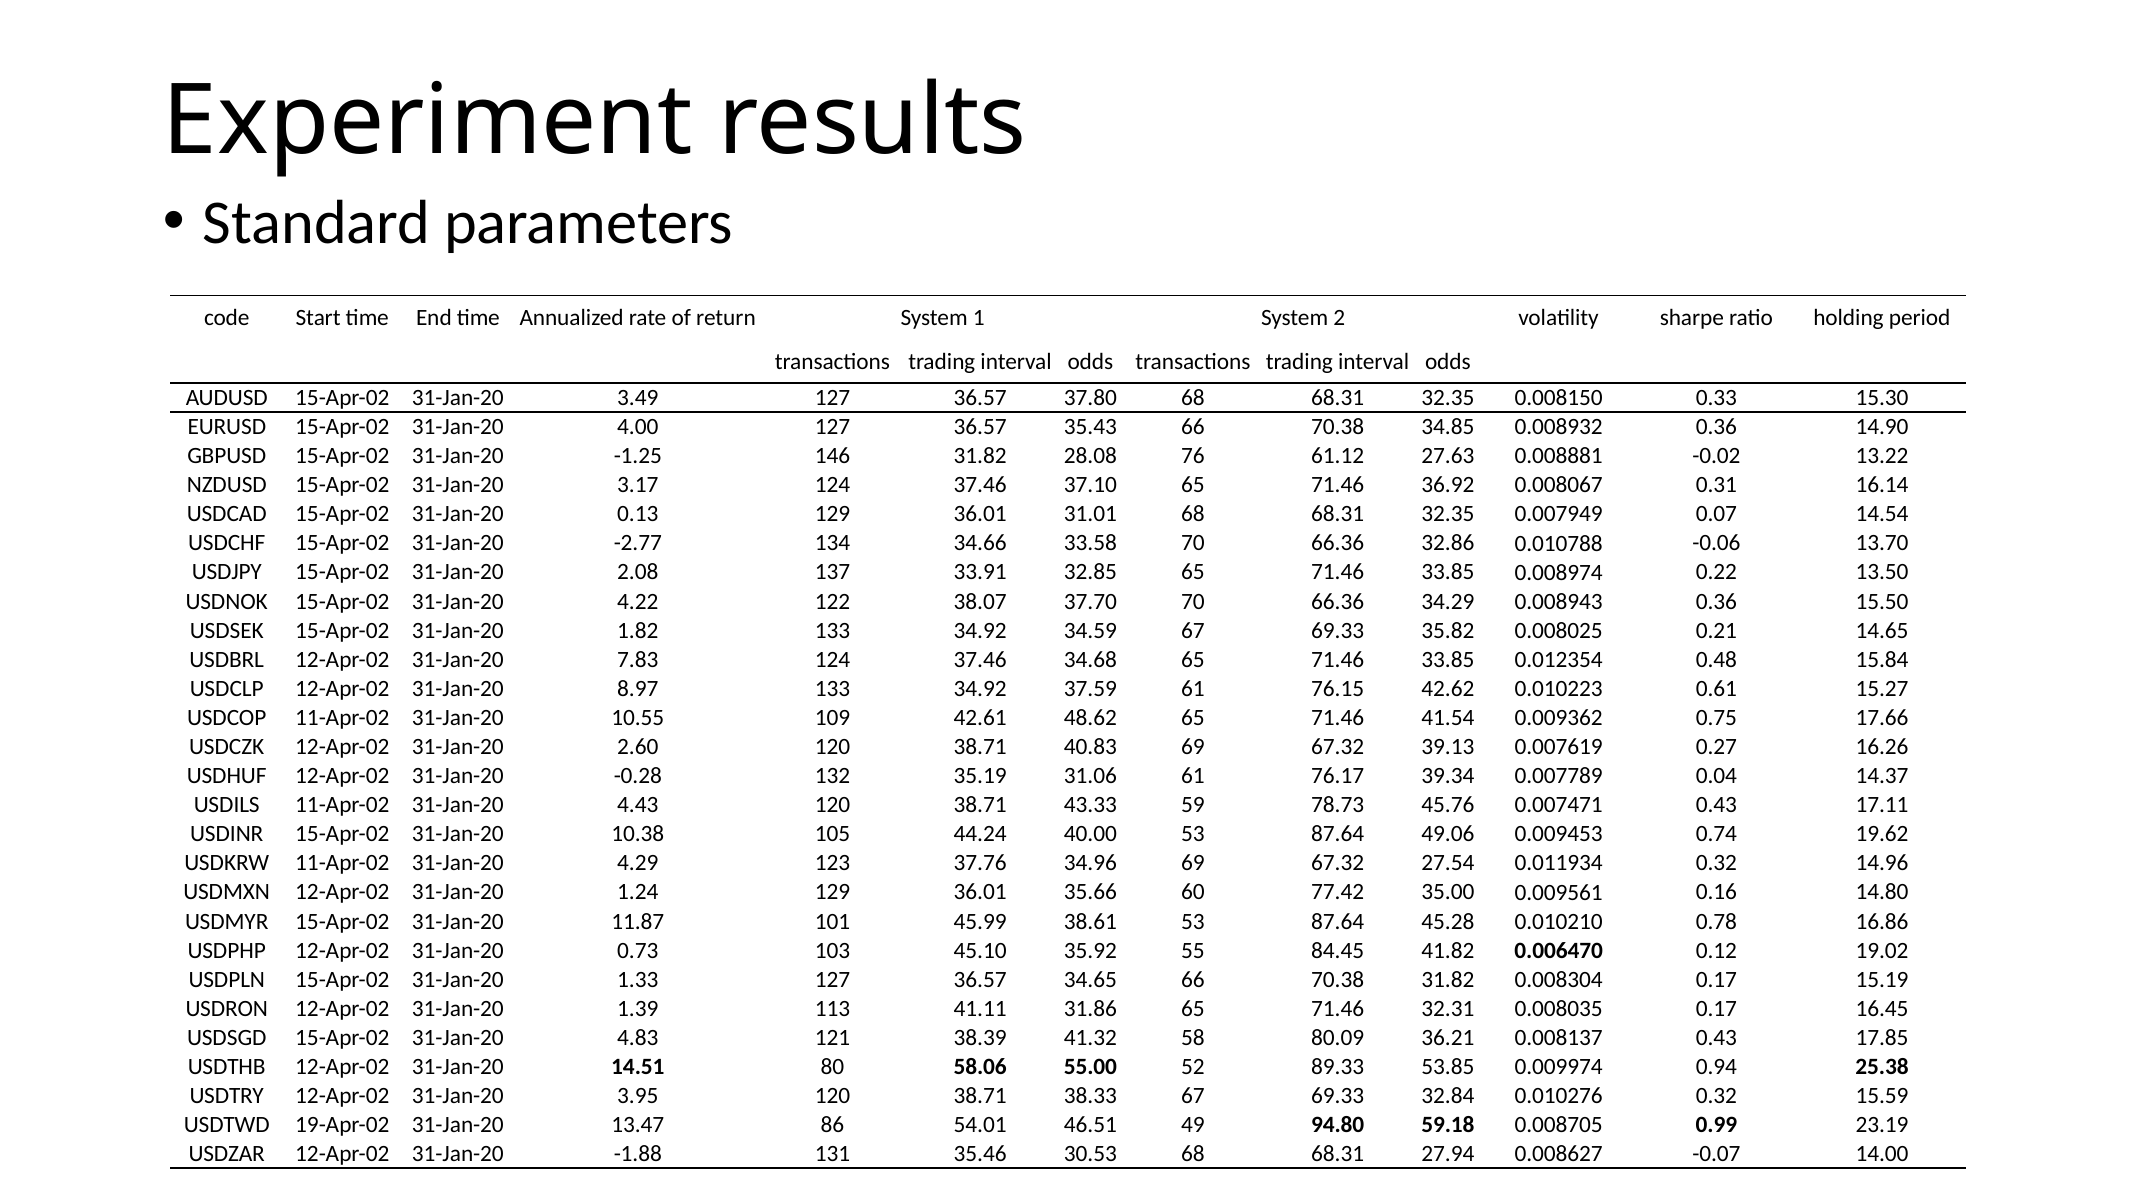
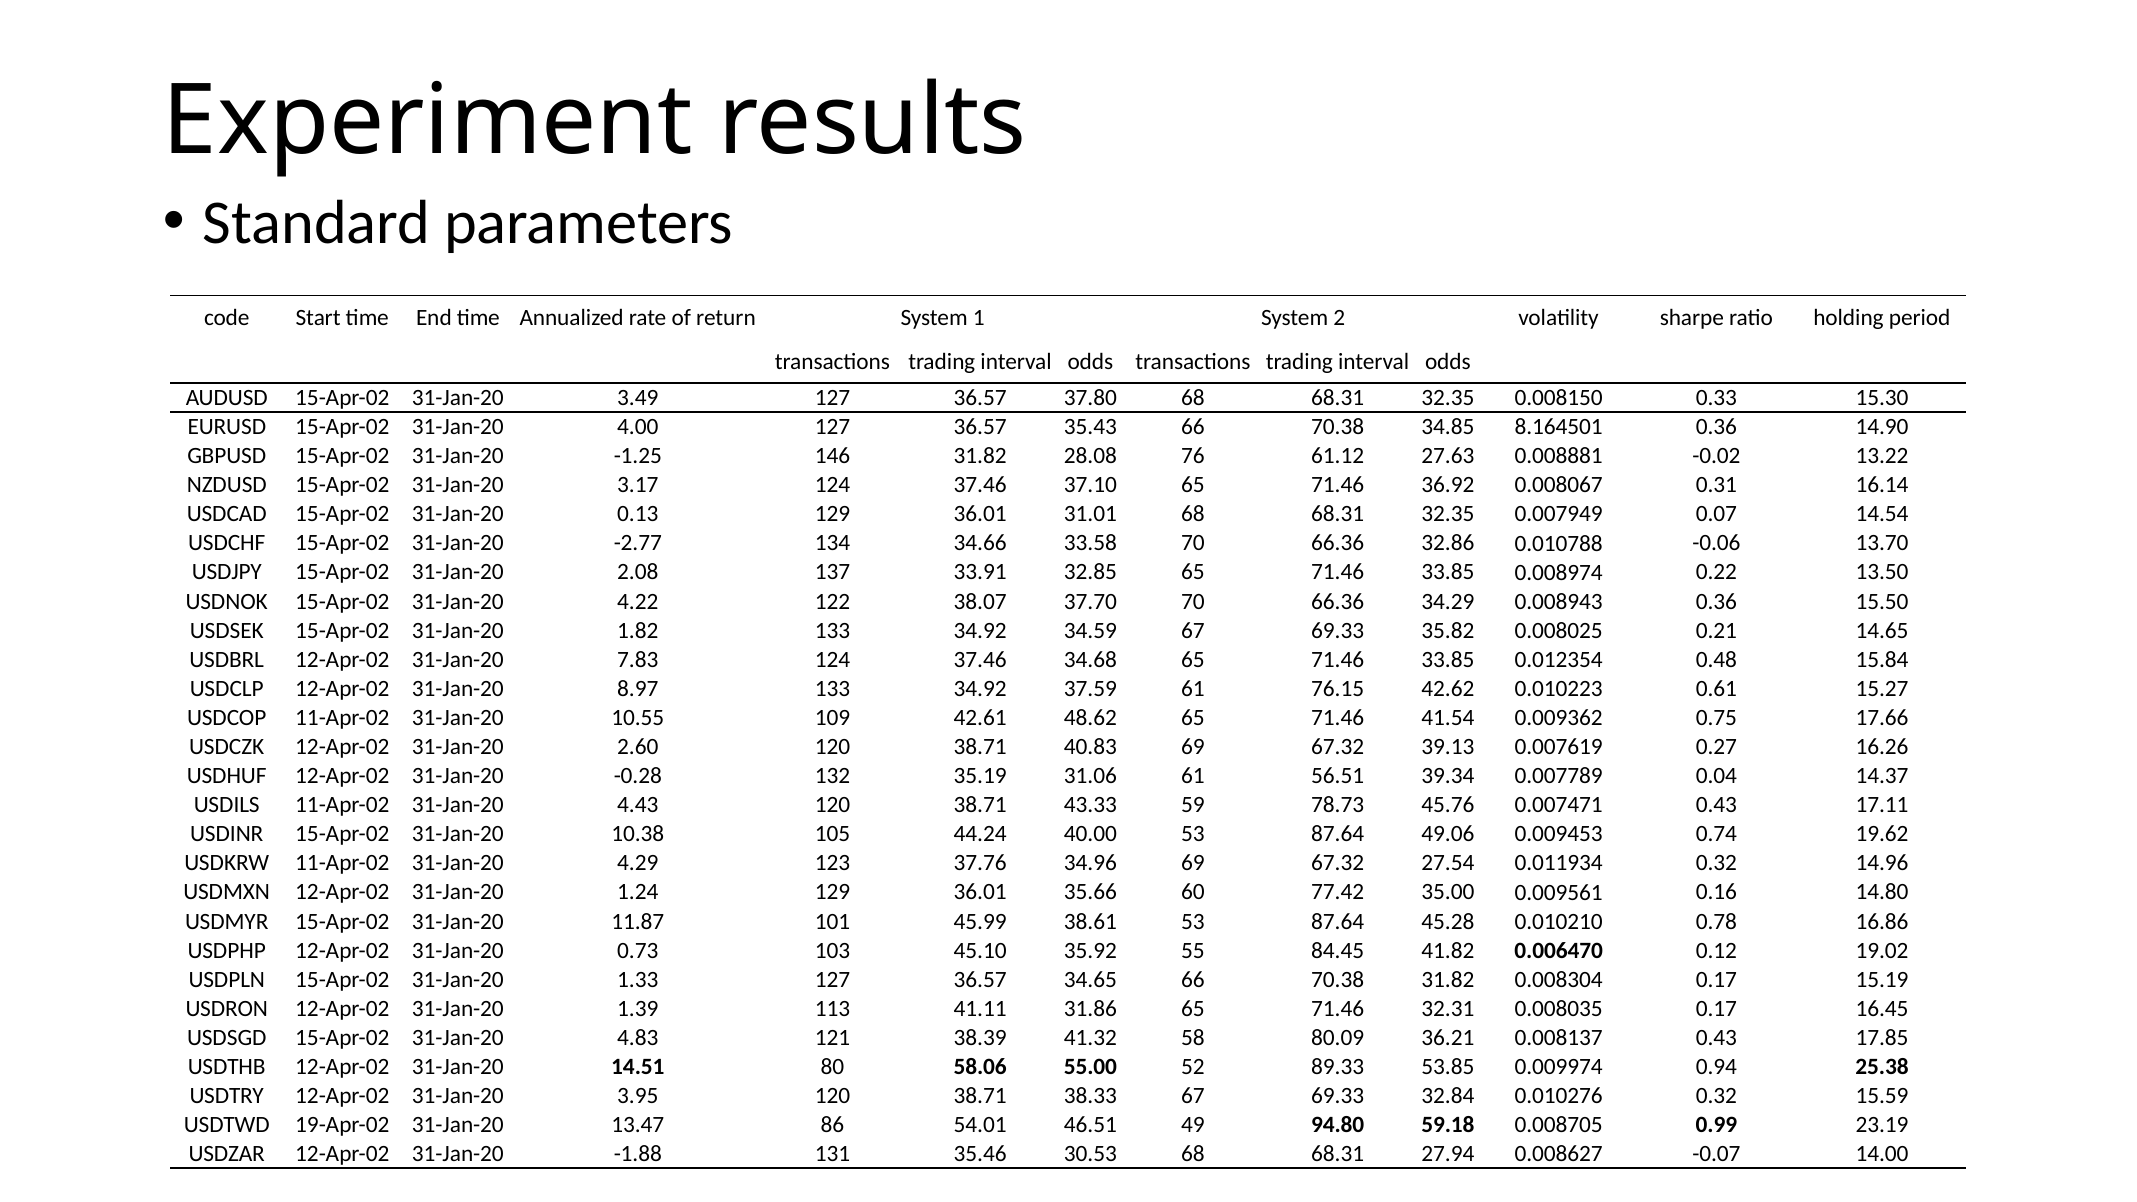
0.008932: 0.008932 -> 8.164501 (1559, 427)
76.17: 76.17 -> 56.51 (1338, 776)
